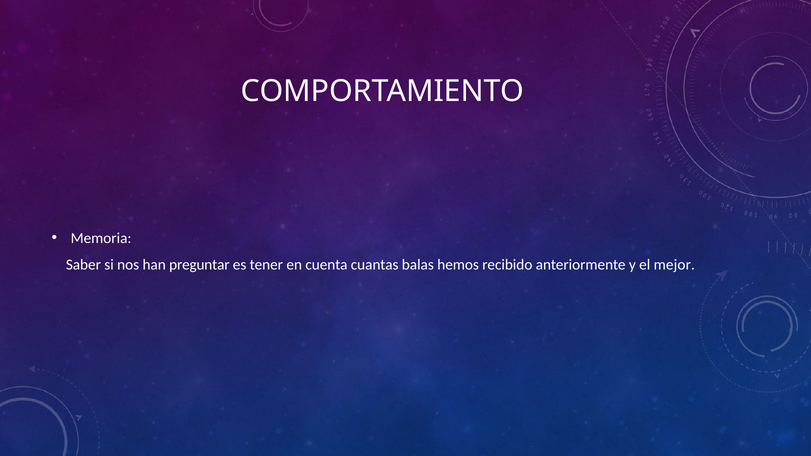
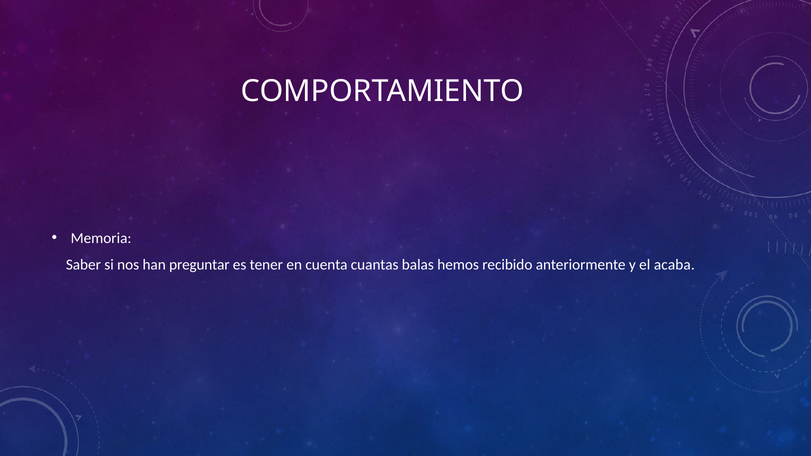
mejor: mejor -> acaba (674, 265)
